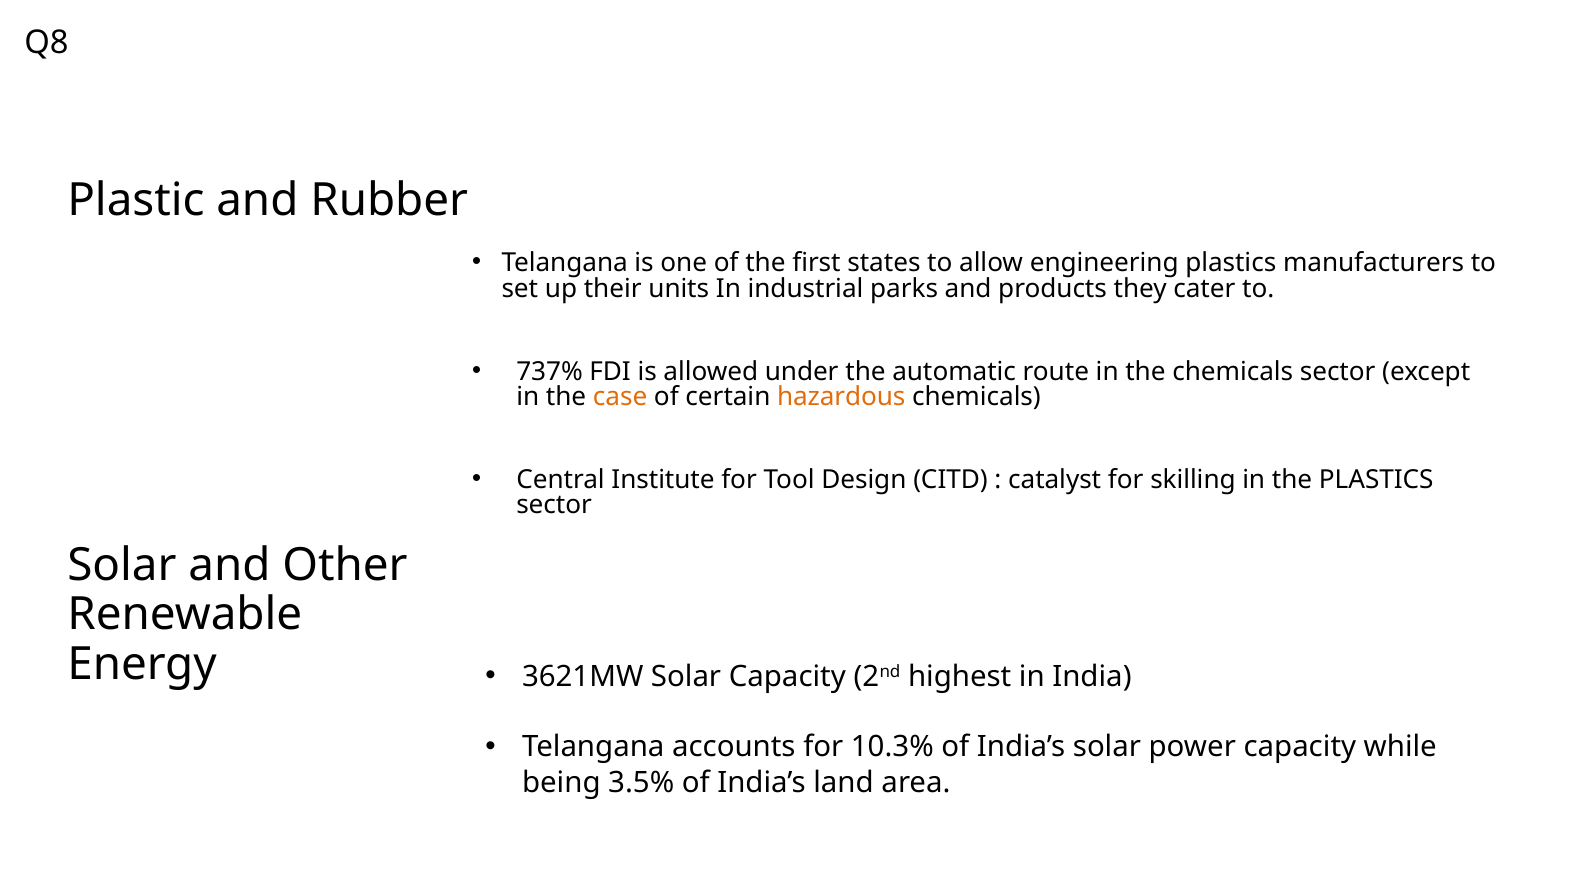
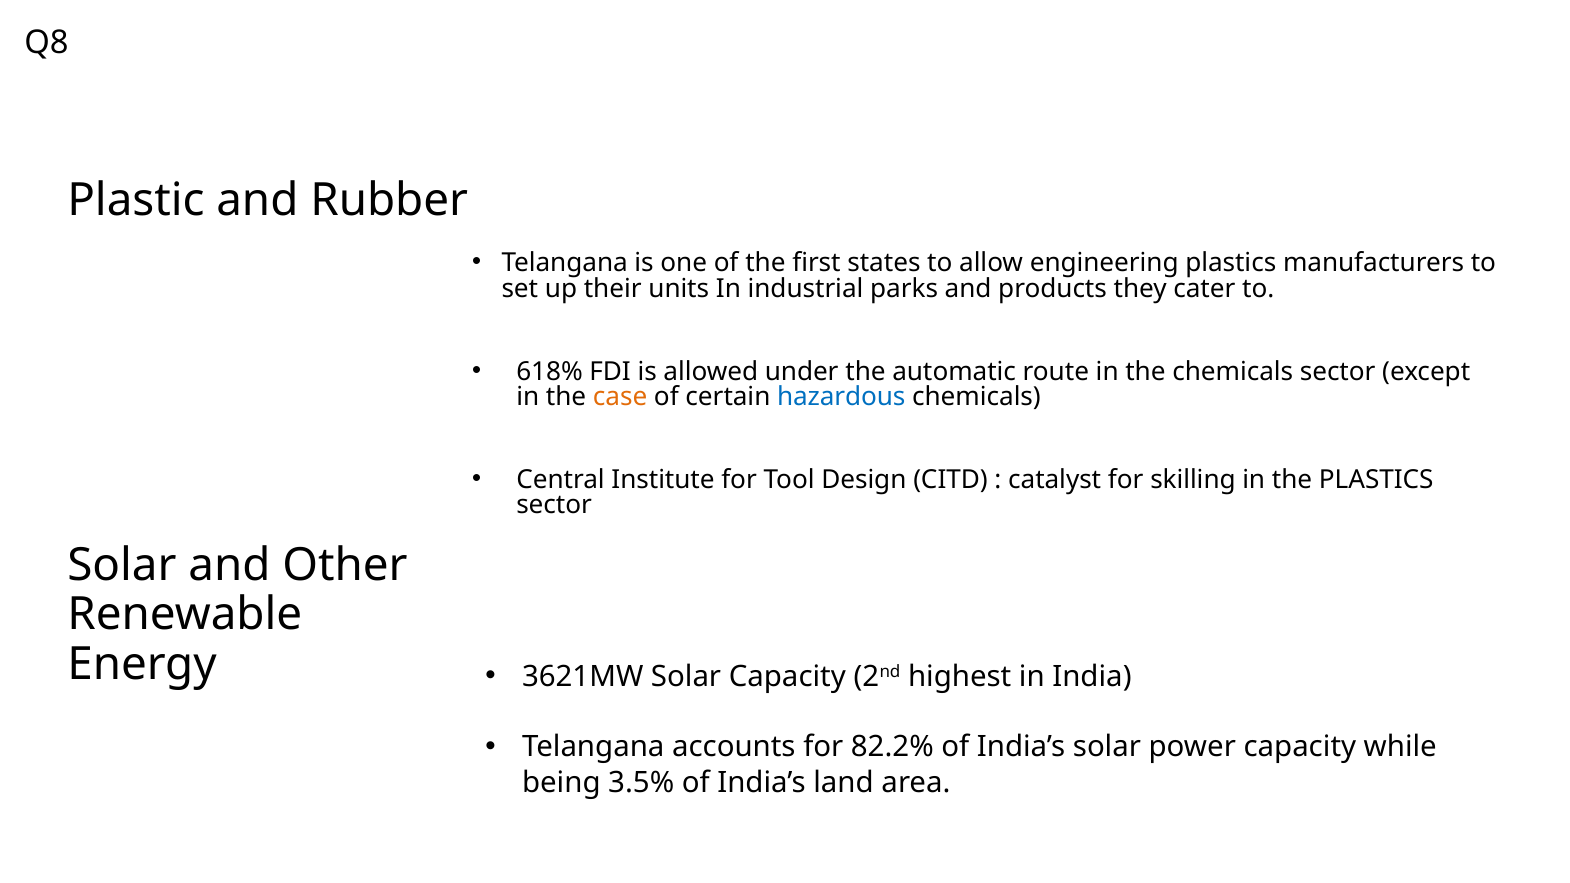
737%: 737% -> 618% (550, 372)
hazardous colour: orange -> blue (841, 397)
10.3%: 10.3% -> 82.2% (892, 747)
